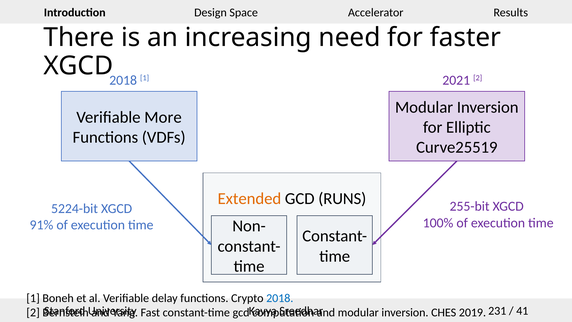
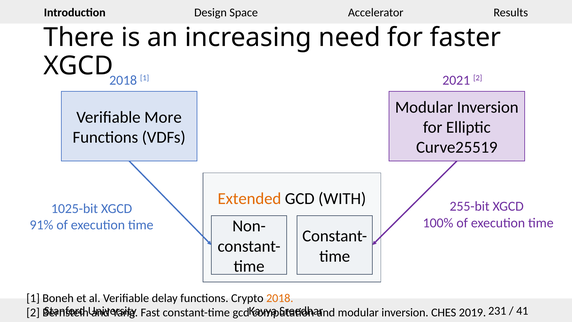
RUNS: RUNS -> WITH (342, 198)
5224-bit: 5224-bit -> 1025-bit (75, 208)
2018 colour: blue -> orange (280, 298)
